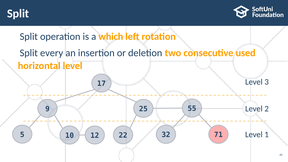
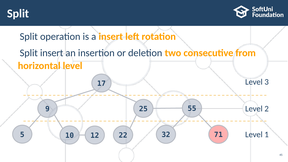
a which: which -> insert (111, 37)
every: every -> insert (52, 53)
used: used -> from (246, 53)
